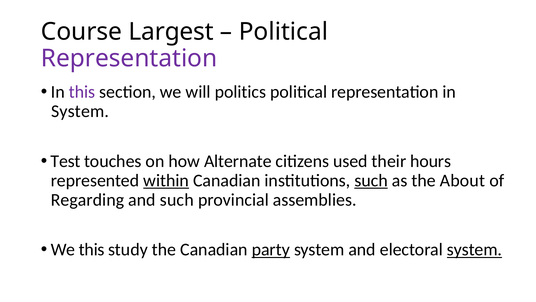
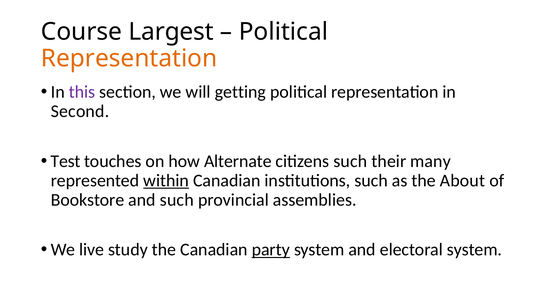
Representation colour: purple -> orange (129, 58)
politics: politics -> getting (240, 92)
System: System -> Second (80, 111)
citizens used: used -> such (350, 161)
hours: hours -> many (431, 161)
such underline: present -> none (371, 180)
Regarding: Regarding -> Bookstore (88, 200)
We this: this -> live (92, 249)
system underline: present -> none (474, 249)
